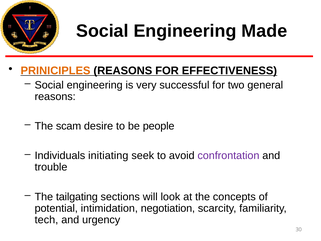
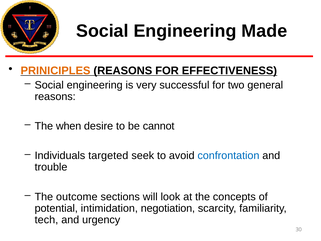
scam: scam -> when (69, 126)
people: people -> cannot (159, 126)
initiating: initiating -> targeted (108, 155)
confrontation colour: purple -> blue (228, 155)
tailgating: tailgating -> outcome (77, 197)
